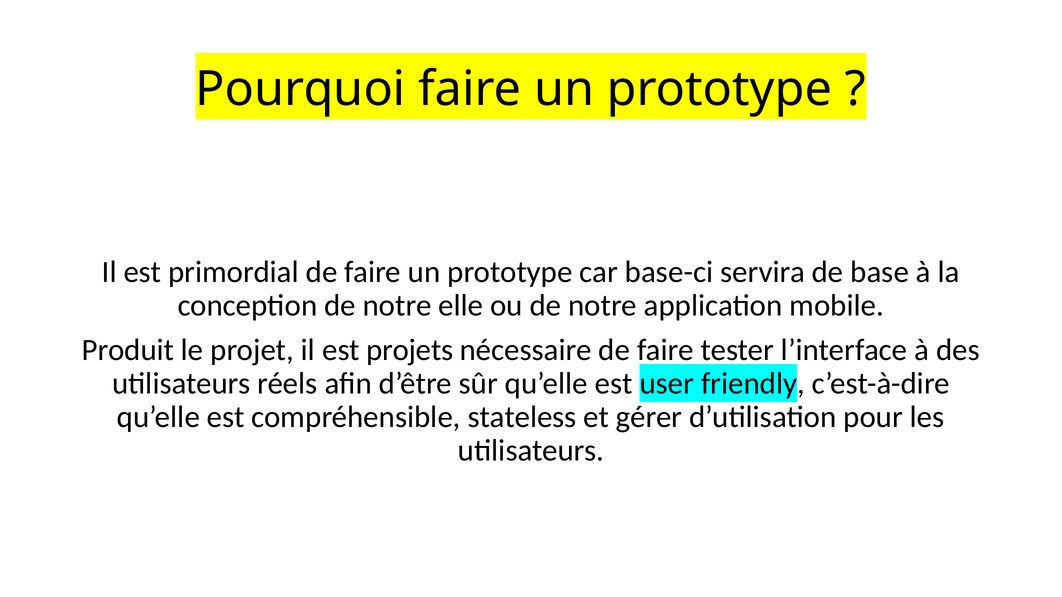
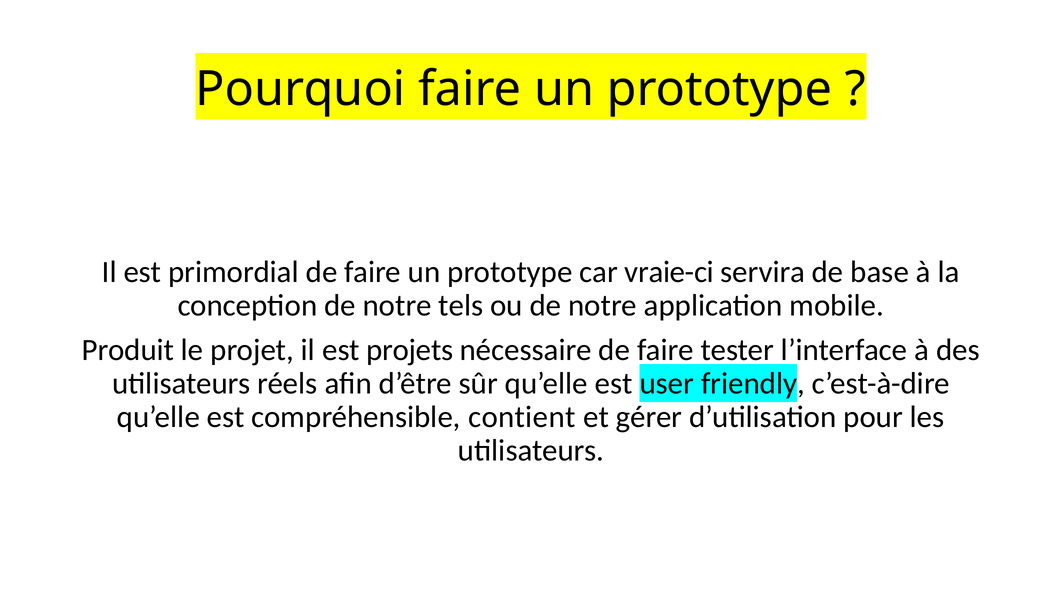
base-ci: base-ci -> vraie-ci (669, 272)
elle: elle -> tels (461, 306)
stateless: stateless -> contient (522, 417)
